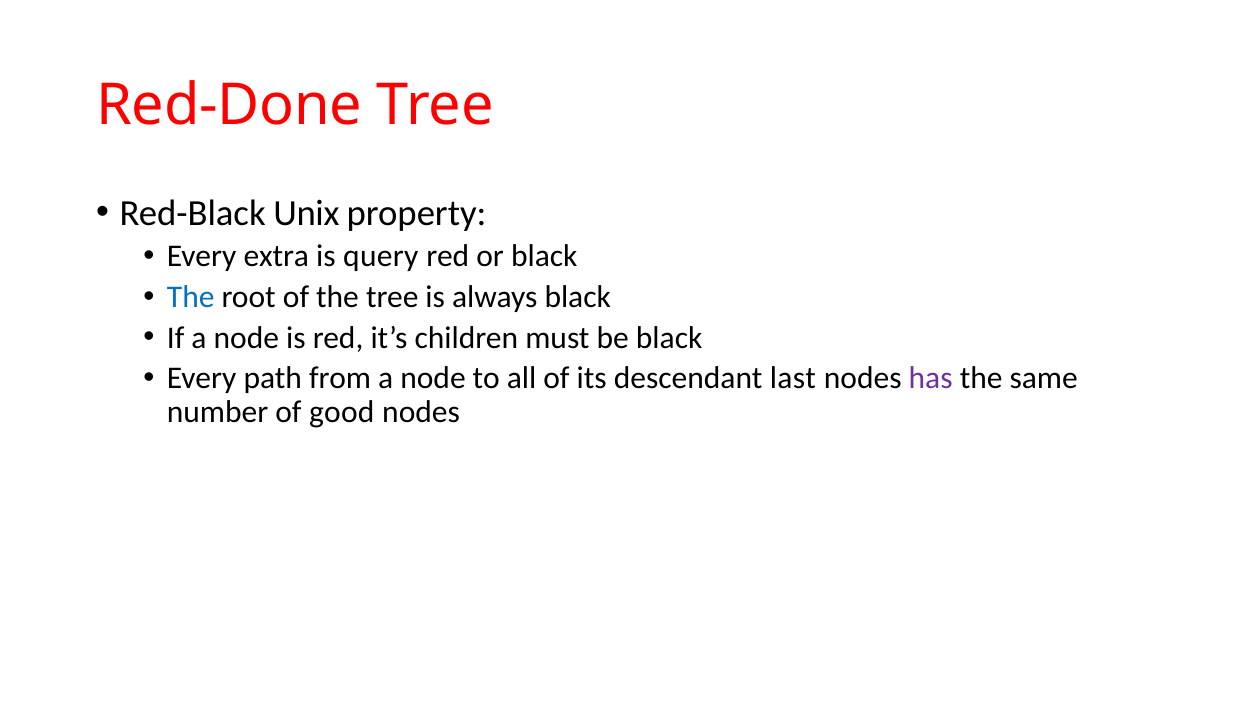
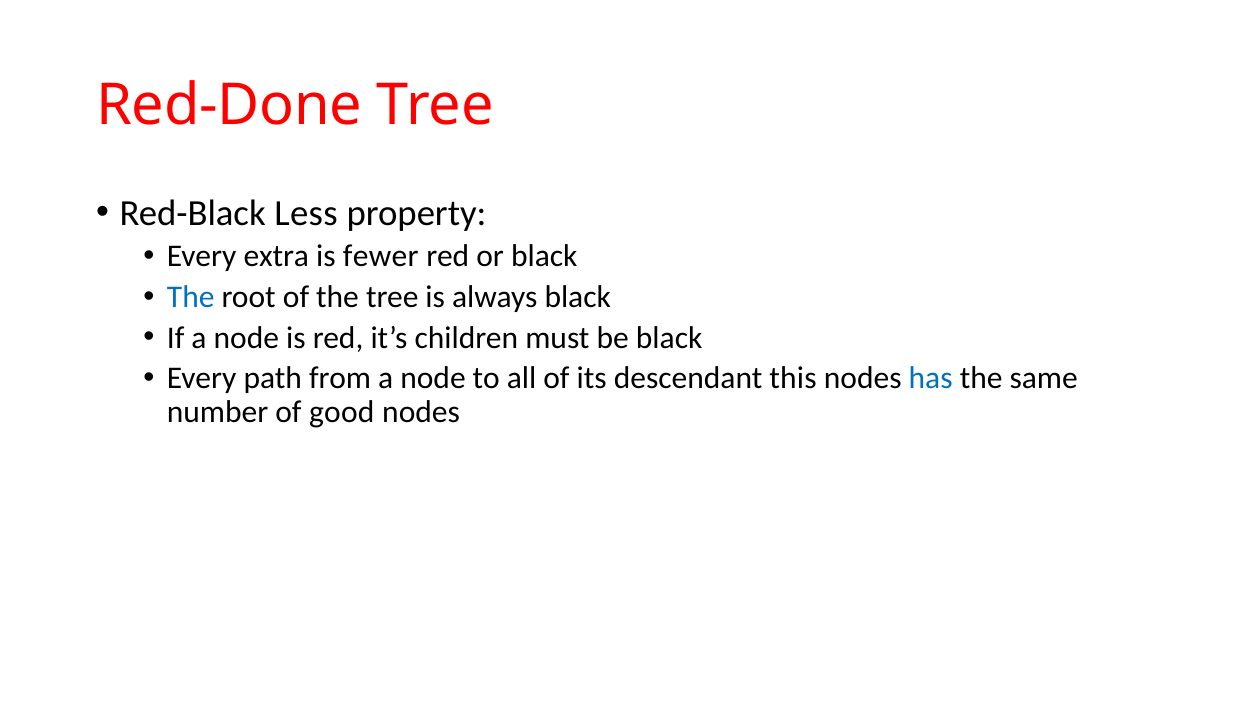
Unix: Unix -> Less (306, 213)
query: query -> fewer (381, 256)
last: last -> this (793, 378)
has colour: purple -> blue (931, 378)
